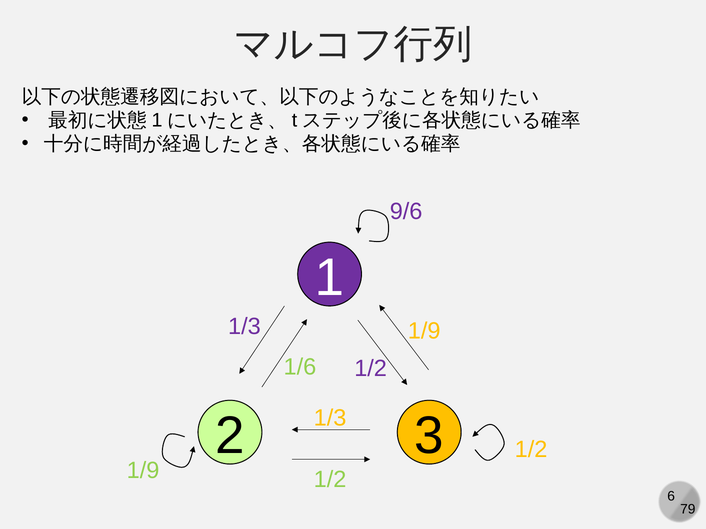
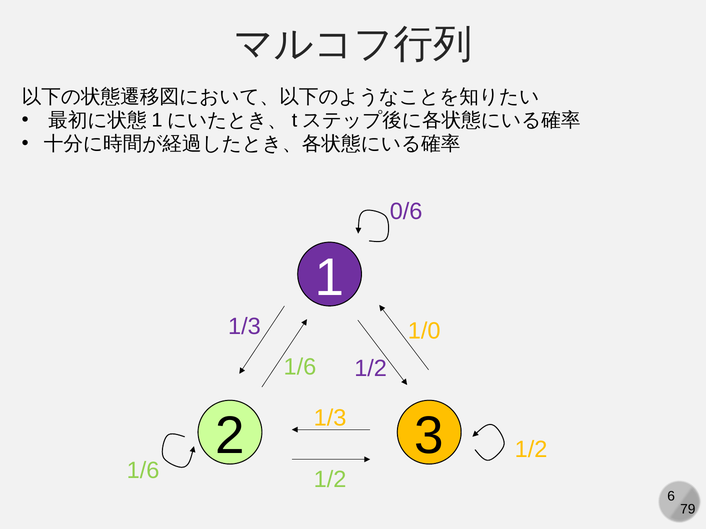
9/6: 9/6 -> 0/6 (406, 212)
1/9: 1/9 -> 1/0 (424, 331)
1/9: 1/9 -> 1/6 (143, 471)
